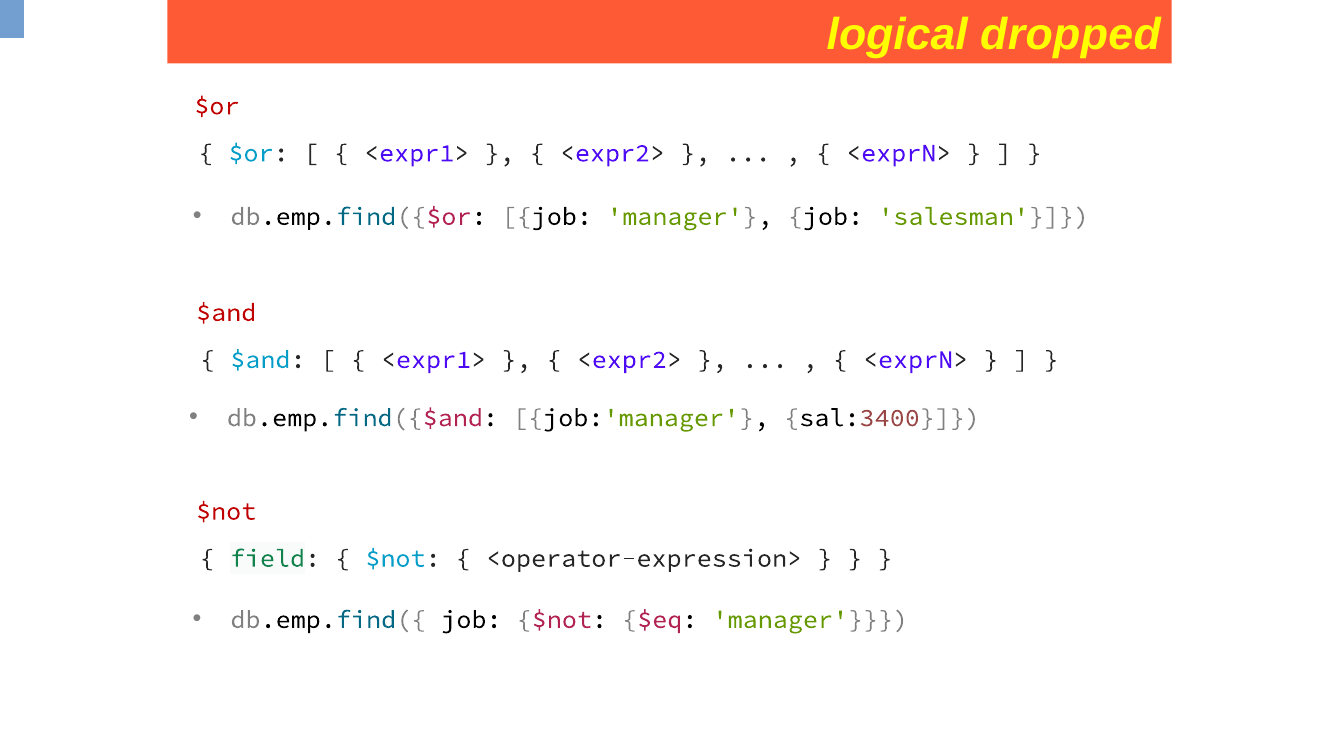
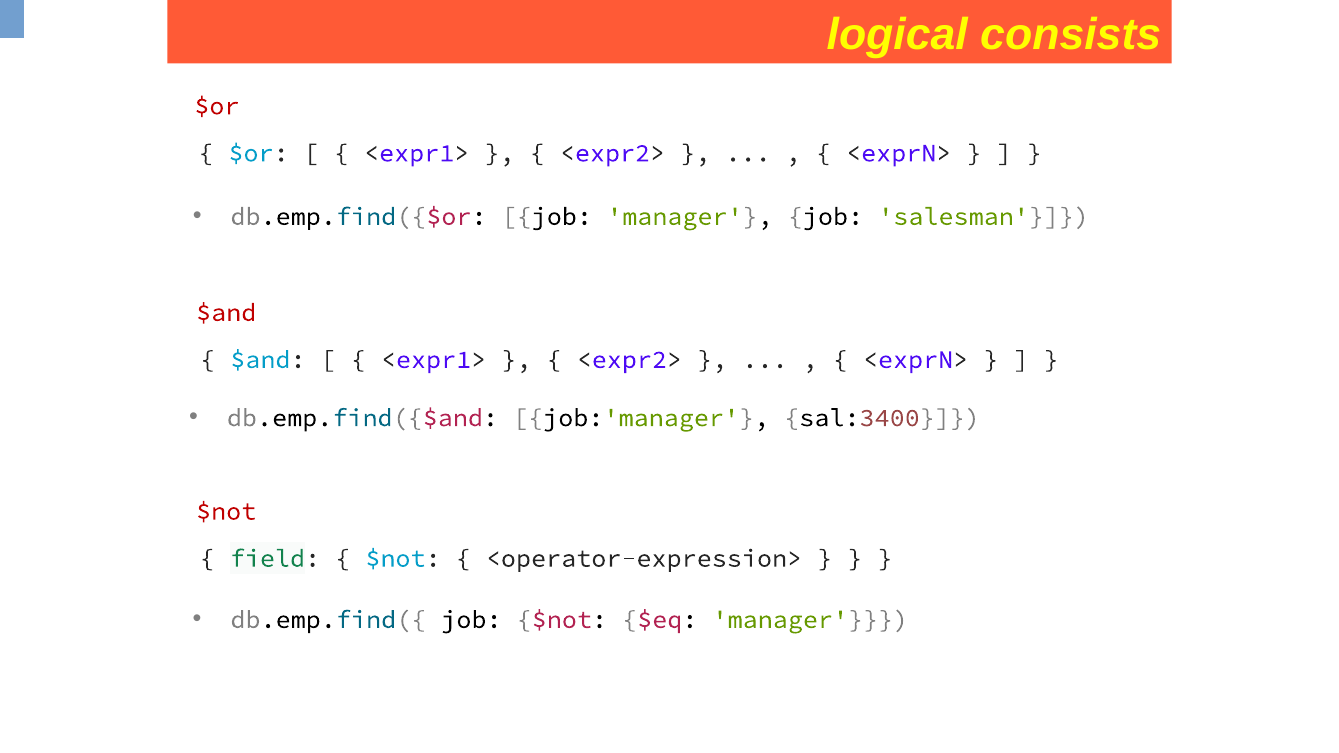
dropped: dropped -> consists (1071, 35)
